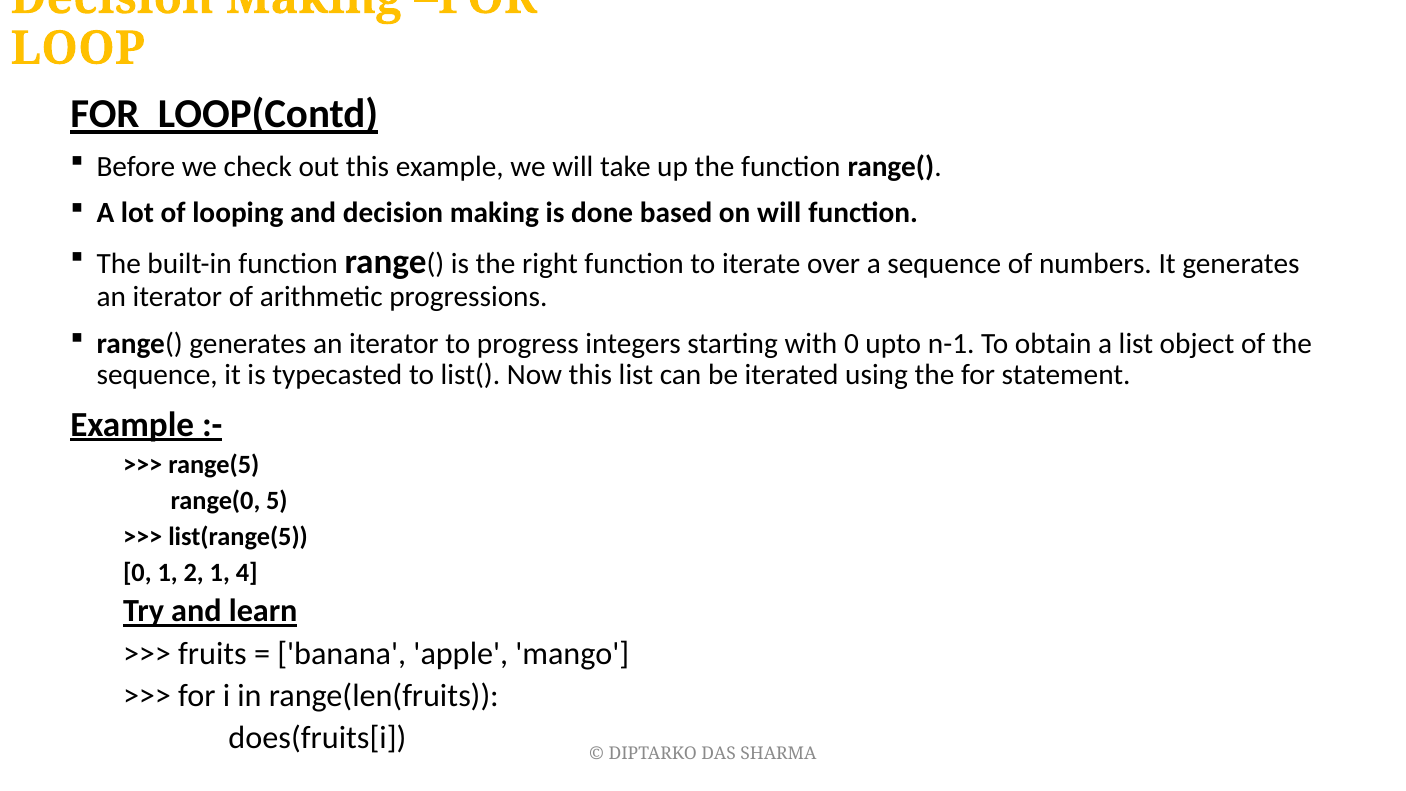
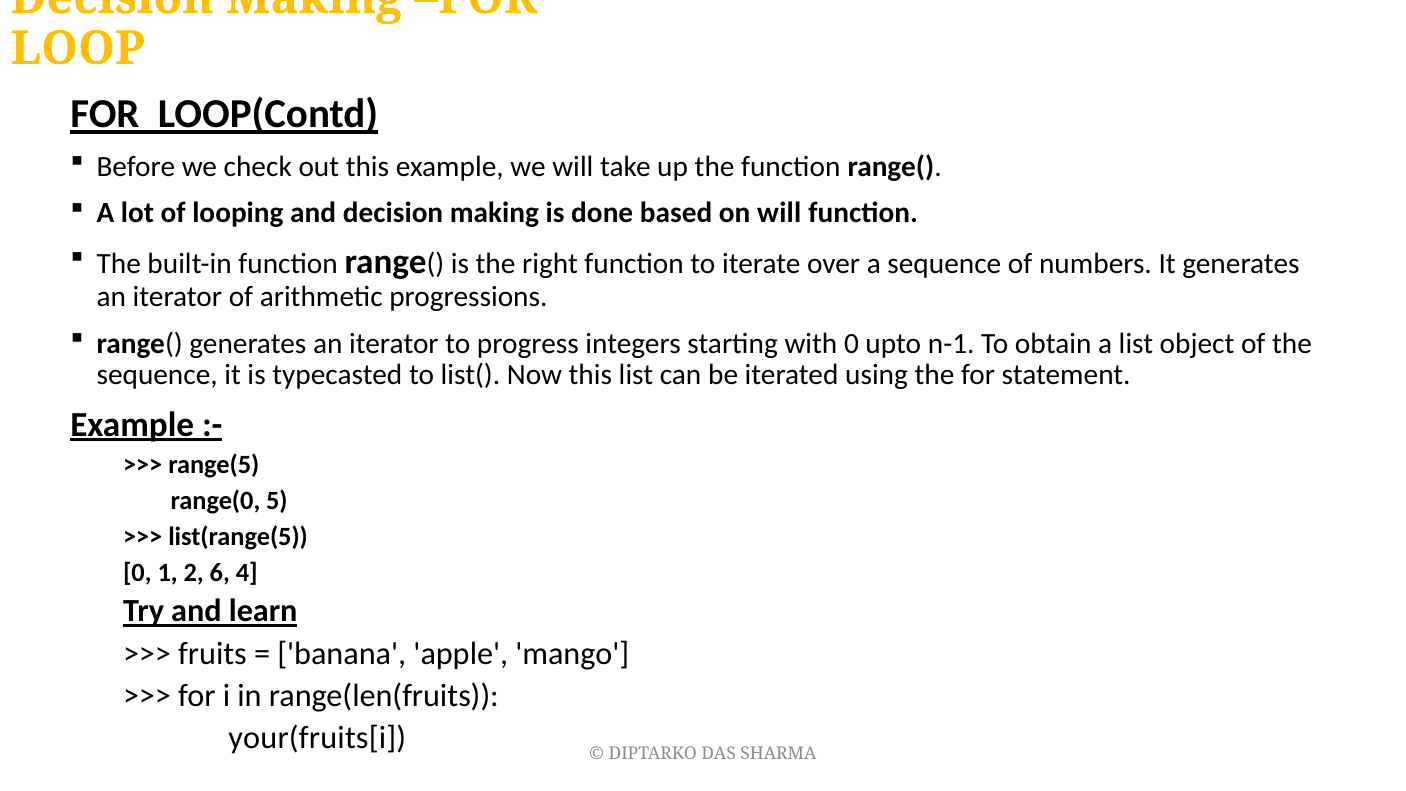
2 1: 1 -> 6 (220, 572)
does(fruits[i: does(fruits[i -> your(fruits[i (317, 738)
